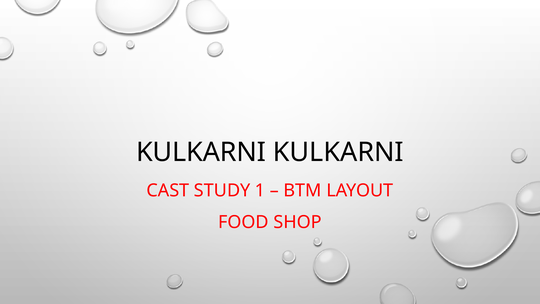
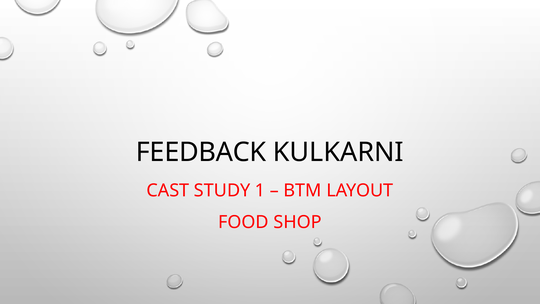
KULKARNI: KULKARNI -> FEEDBACK (201, 152)
